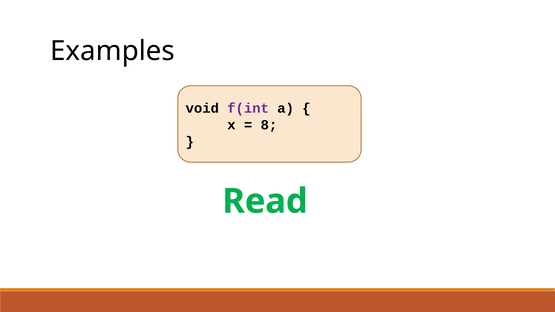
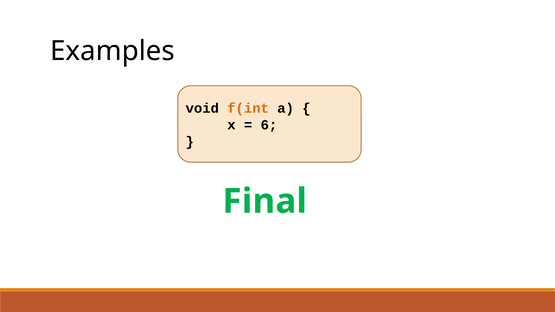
f(int colour: purple -> orange (248, 108)
8: 8 -> 6 (269, 125)
Read: Read -> Final (265, 201)
